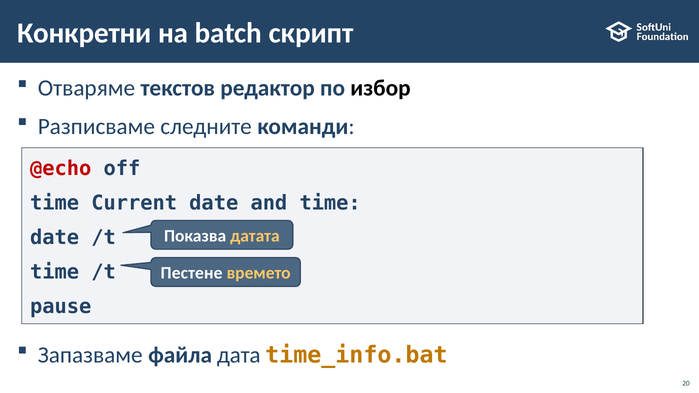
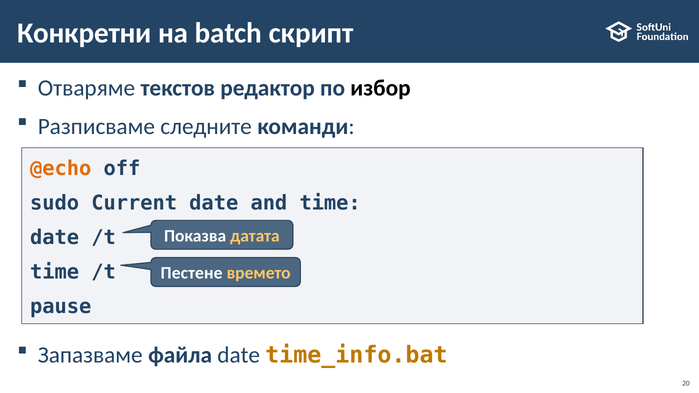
@echo colour: red -> orange (61, 169)
time: time -> sudo (55, 203)
файла дата: дата -> date (239, 355)
